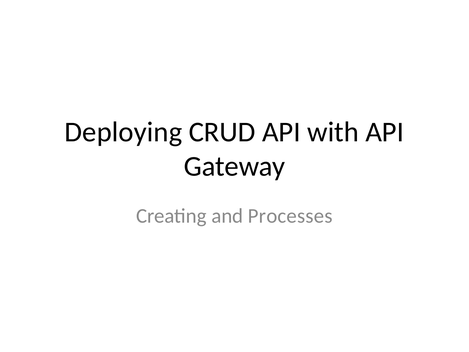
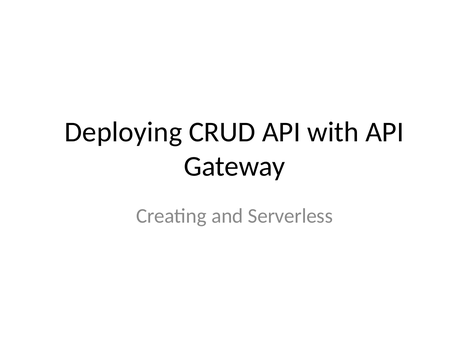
Processes: Processes -> Serverless (290, 216)
